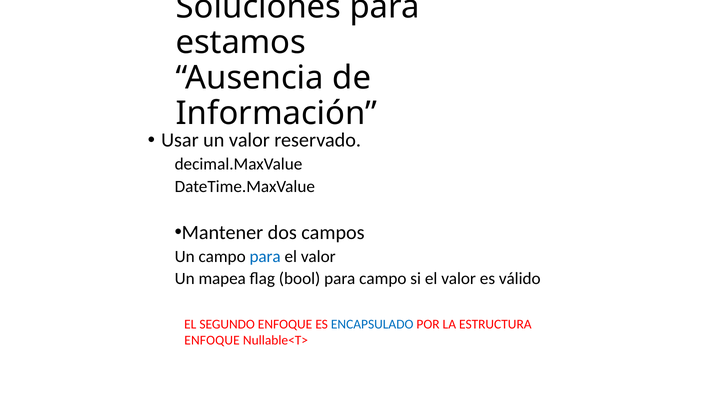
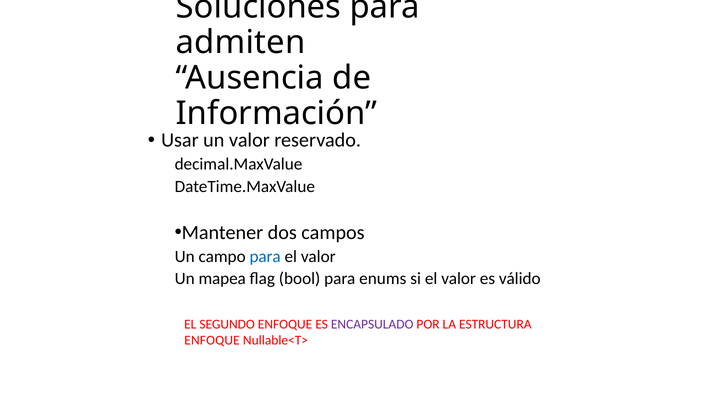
estamos: estamos -> admiten (241, 42)
para campo: campo -> enums (383, 279)
ENCAPSULADO colour: blue -> purple (372, 324)
